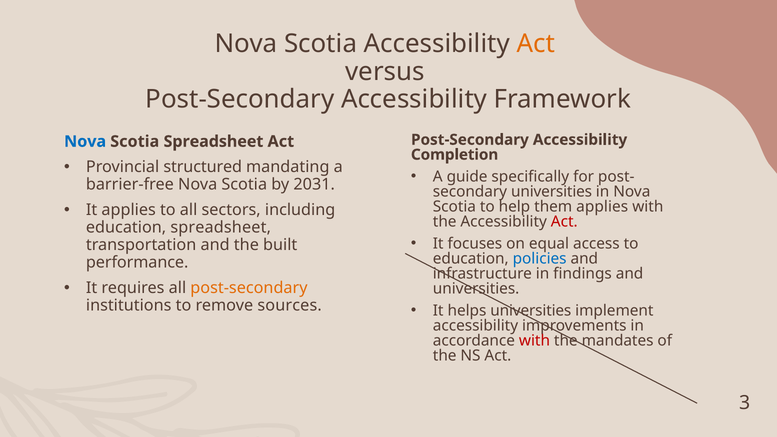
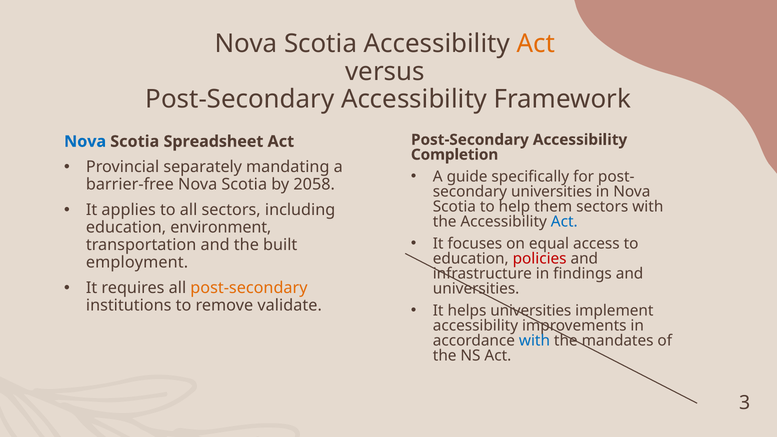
structured: structured -> separately (203, 167)
2031: 2031 -> 2058 (314, 185)
them applies: applies -> sectors (602, 207)
Act colour: red -> blue (564, 222)
education spreadsheet: spreadsheet -> environment (221, 228)
policies colour: blue -> red (540, 259)
performance: performance -> employment (137, 263)
sources: sources -> validate (290, 306)
with colour: red -> blue (534, 341)
